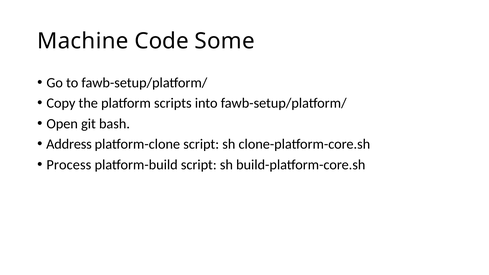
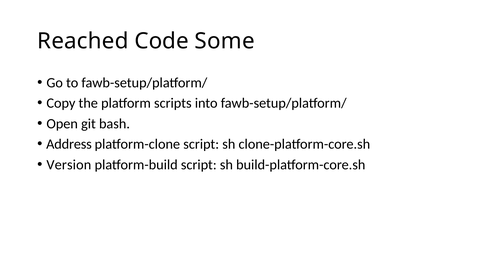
Machine: Machine -> Reached (83, 41)
Process: Process -> Version (69, 165)
